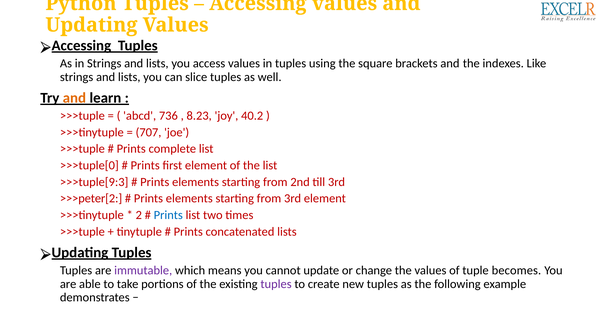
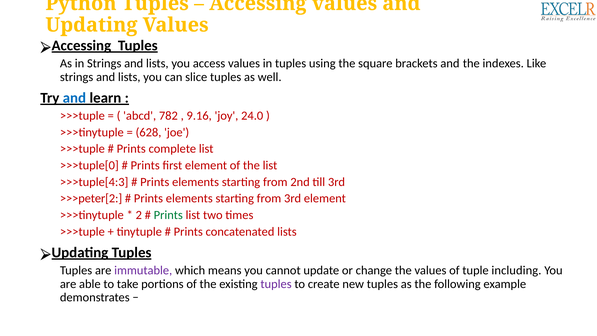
and colour: orange -> blue (74, 98)
736: 736 -> 782 (168, 116)
8.23: 8.23 -> 9.16 (199, 116)
40.2: 40.2 -> 24.0 (252, 116)
707: 707 -> 628 (148, 132)
>>>tuple[9:3: >>>tuple[9:3 -> >>>tuple[4:3 (94, 182)
Prints colour: blue -> green (168, 215)
becomes: becomes -> including (516, 270)
